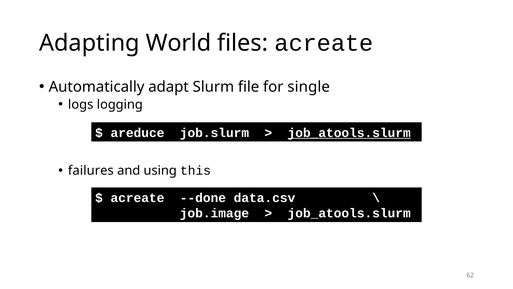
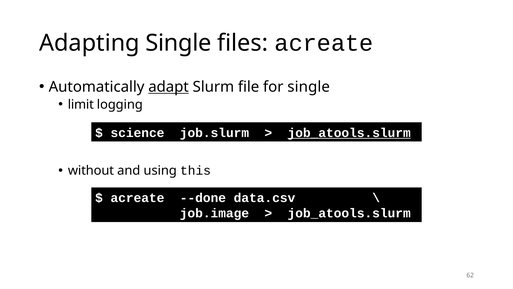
Adapting World: World -> Single (179, 43)
adapt underline: none -> present (169, 87)
logs: logs -> limit (81, 104)
areduce: areduce -> science (137, 133)
failures: failures -> without (91, 170)
